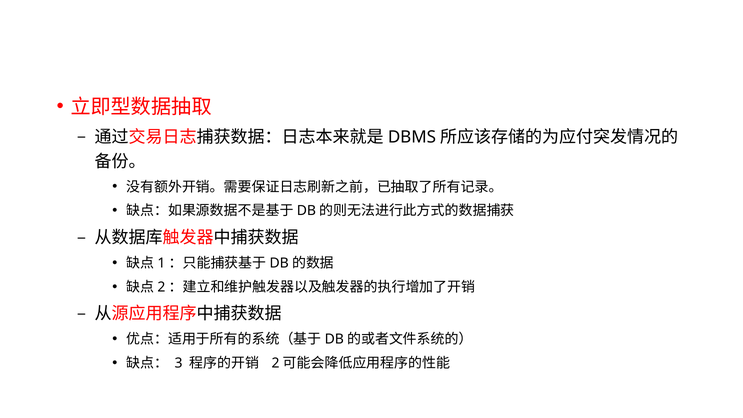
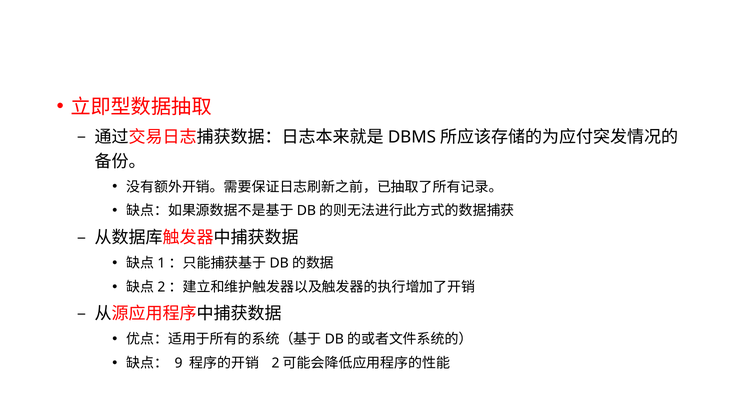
3: 3 -> 9 (178, 363)
